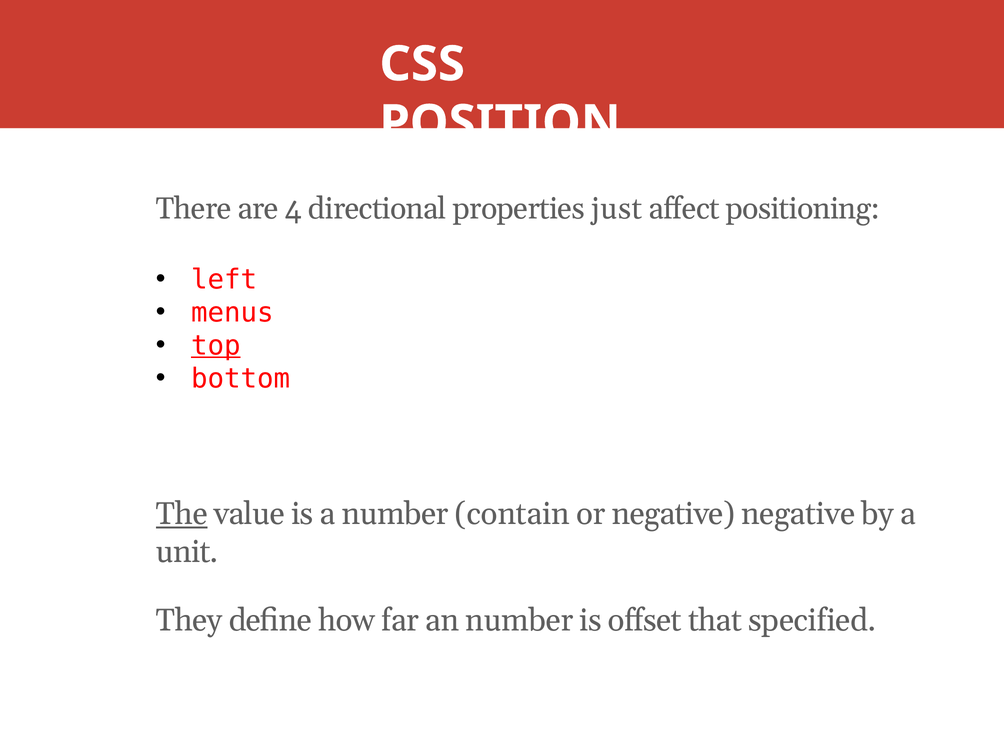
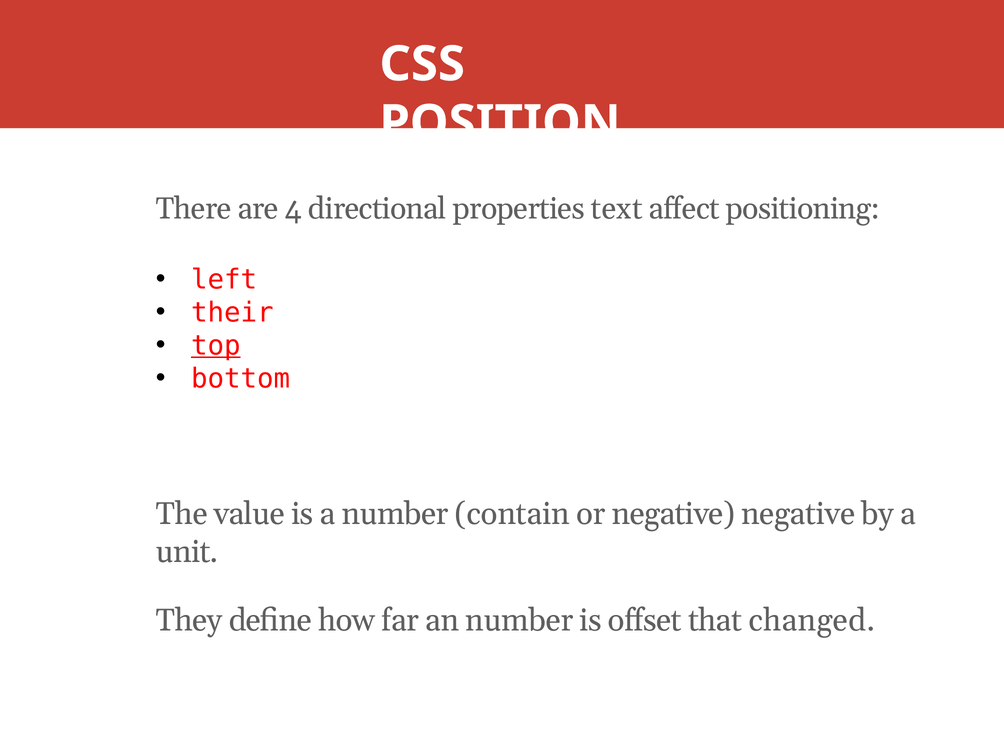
just: just -> text (617, 209)
menus: menus -> their (232, 313)
The underline: present -> none (182, 514)
specified: specified -> changed (812, 621)
